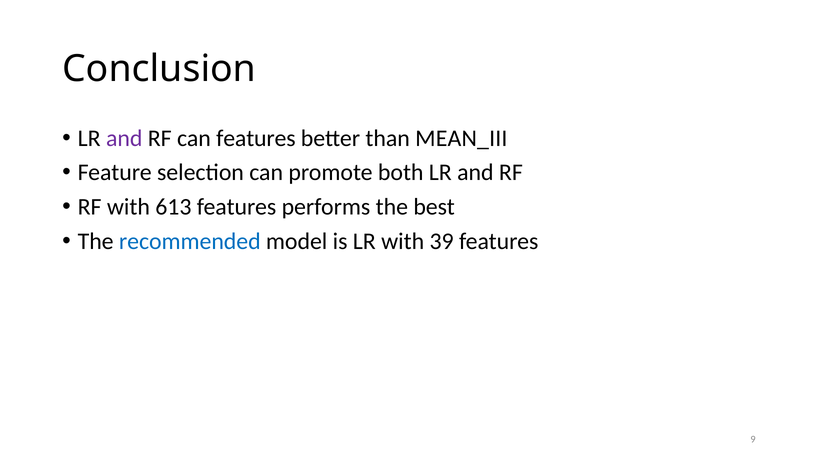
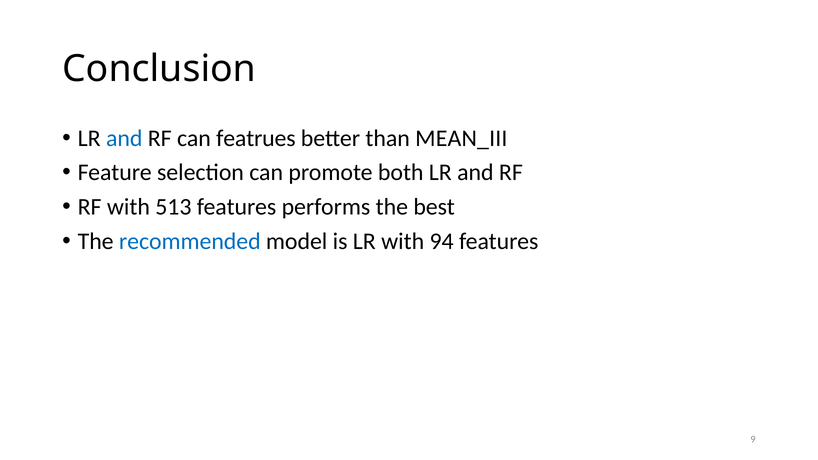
and colour: purple -> blue (124, 138)
can features: features -> featrues (256, 138)
613: 613 -> 513 (173, 207)
39: 39 -> 94 (442, 241)
